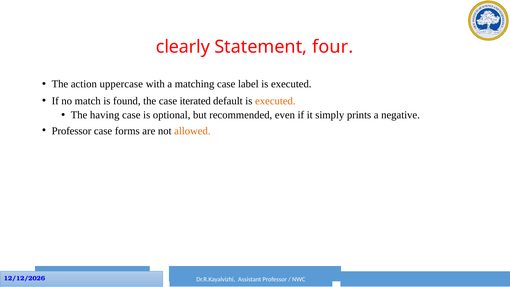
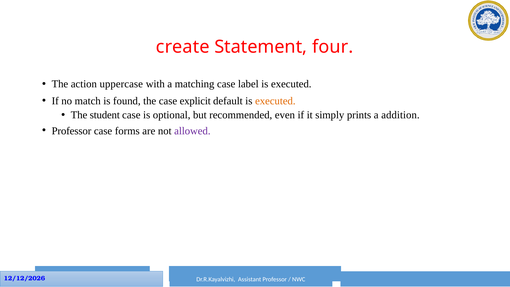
clearly: clearly -> create (183, 47)
iterated: iterated -> explicit (195, 101)
having: having -> student (105, 115)
negative: negative -> addition (400, 115)
allowed colour: orange -> purple (192, 131)
